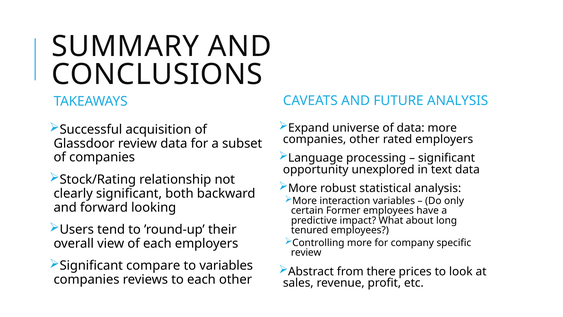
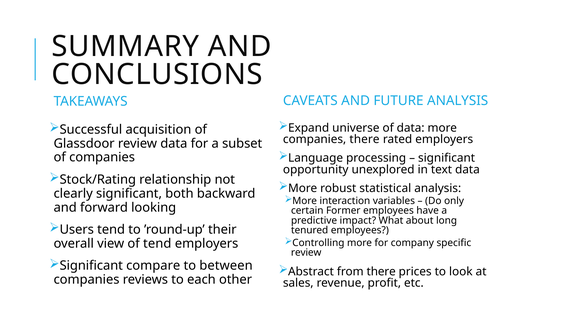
companies other: other -> there (365, 139)
of each: each -> tend (157, 243)
to variables: variables -> between (226, 265)
